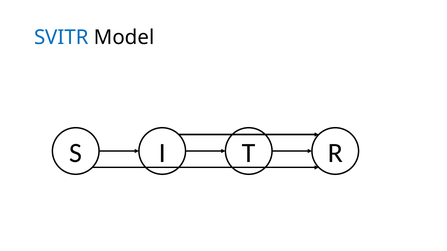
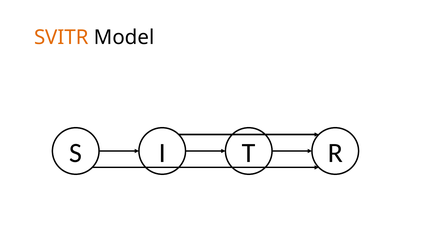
SVITR colour: blue -> orange (61, 38)
